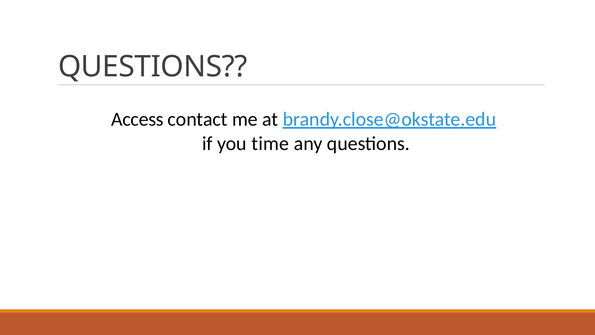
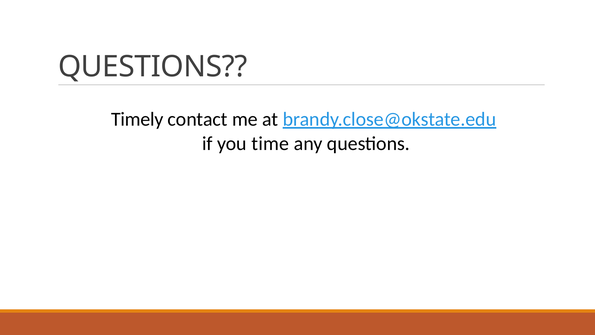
Access: Access -> Timely (137, 119)
